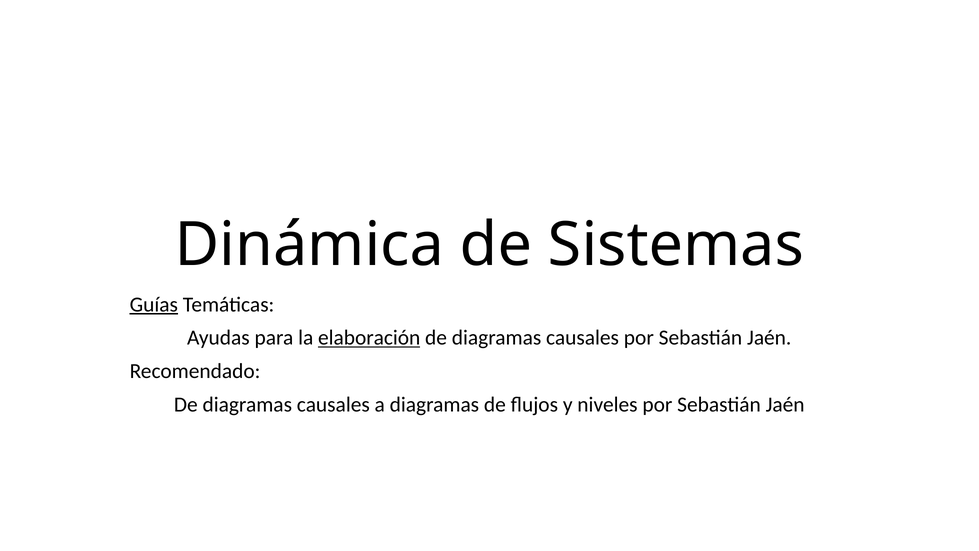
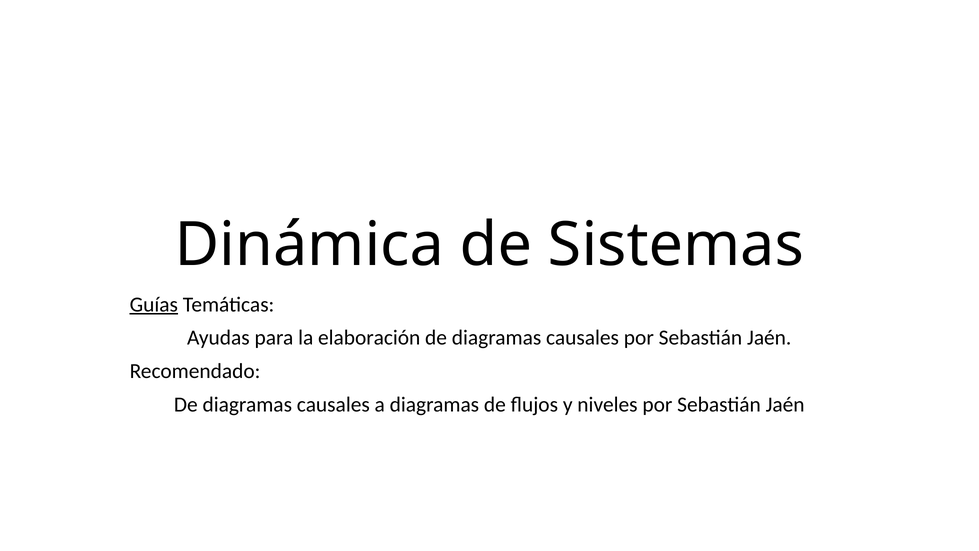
elaboración underline: present -> none (369, 338)
